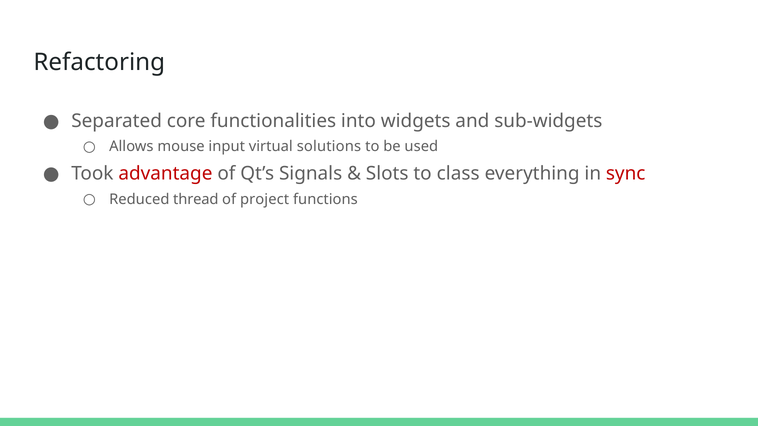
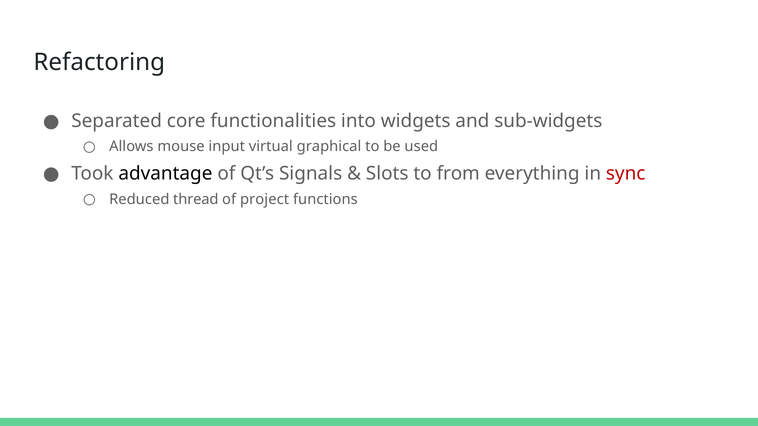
solutions: solutions -> graphical (329, 147)
advantage colour: red -> black (165, 174)
class: class -> from (458, 174)
